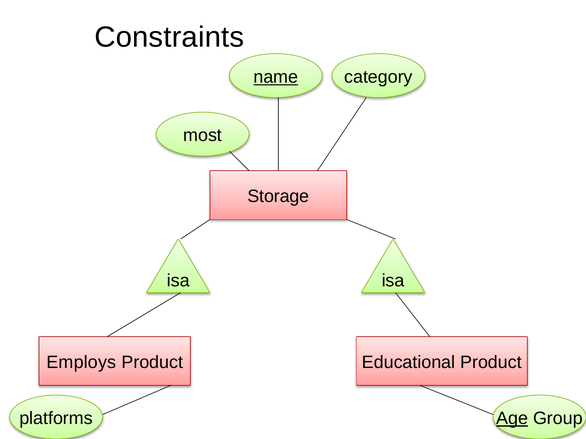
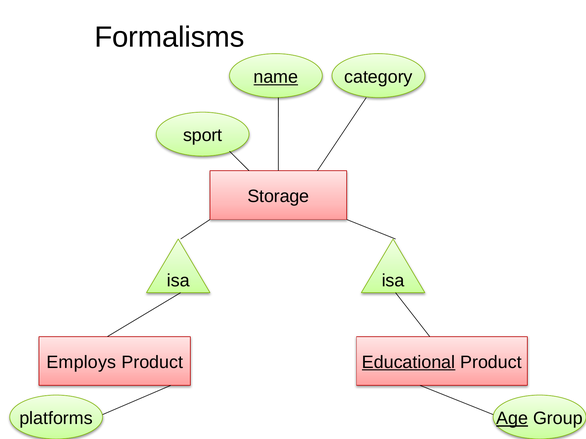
Constraints: Constraints -> Formalisms (169, 37)
most: most -> sport (203, 136)
Educational underline: none -> present (409, 363)
